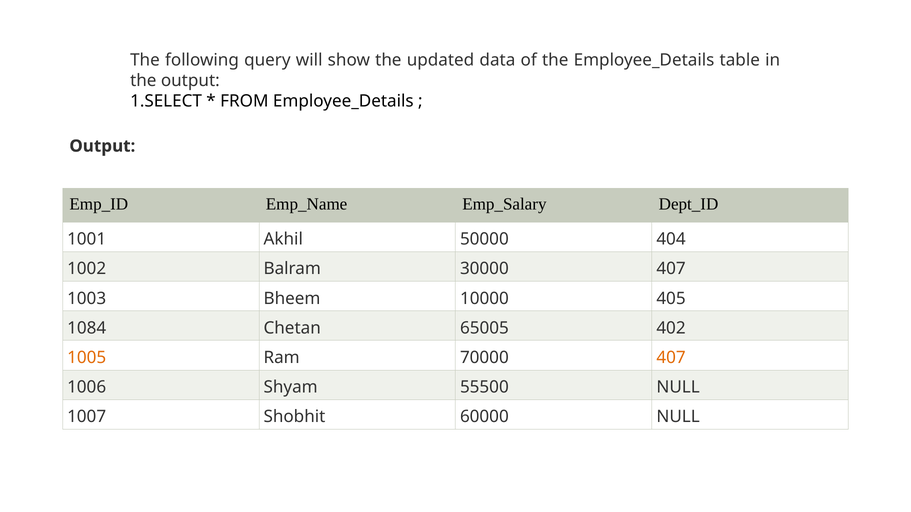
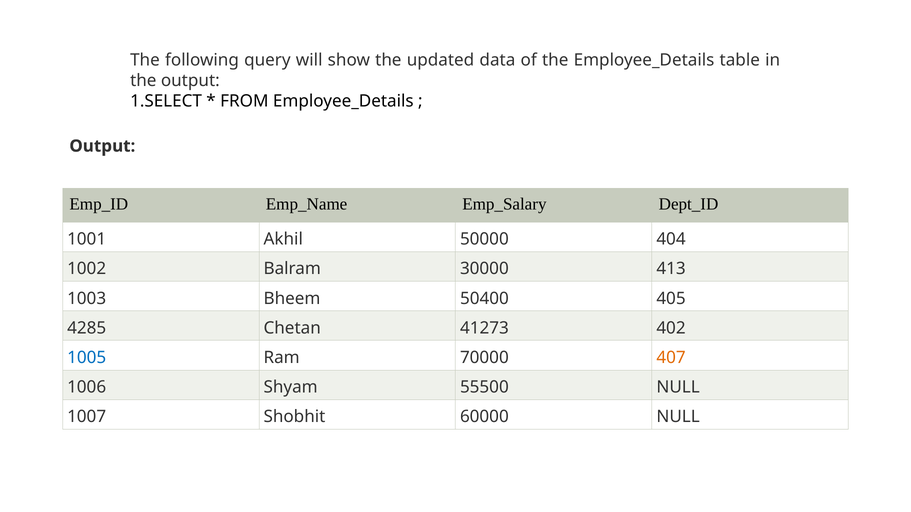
30000 407: 407 -> 413 (671, 269)
10000: 10000 -> 50400 (484, 299)
1084: 1084 -> 4285 (87, 328)
65005: 65005 -> 41273 (484, 328)
1005 colour: orange -> blue (87, 358)
